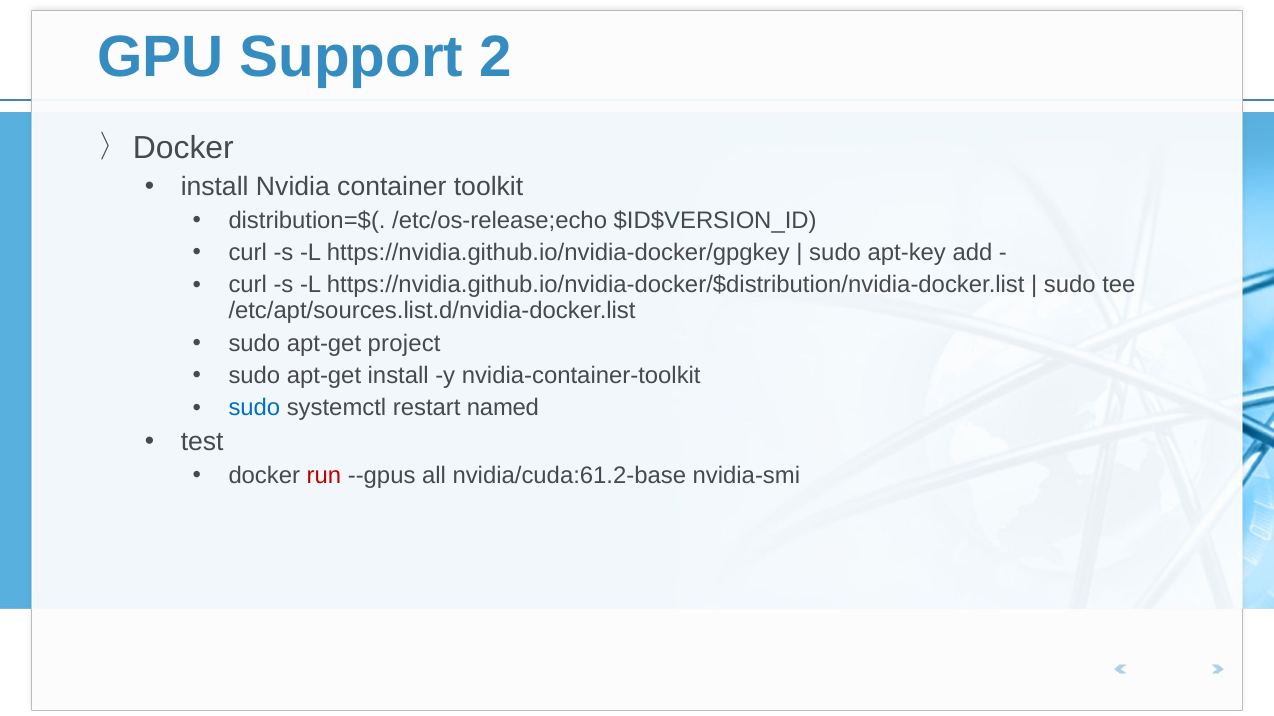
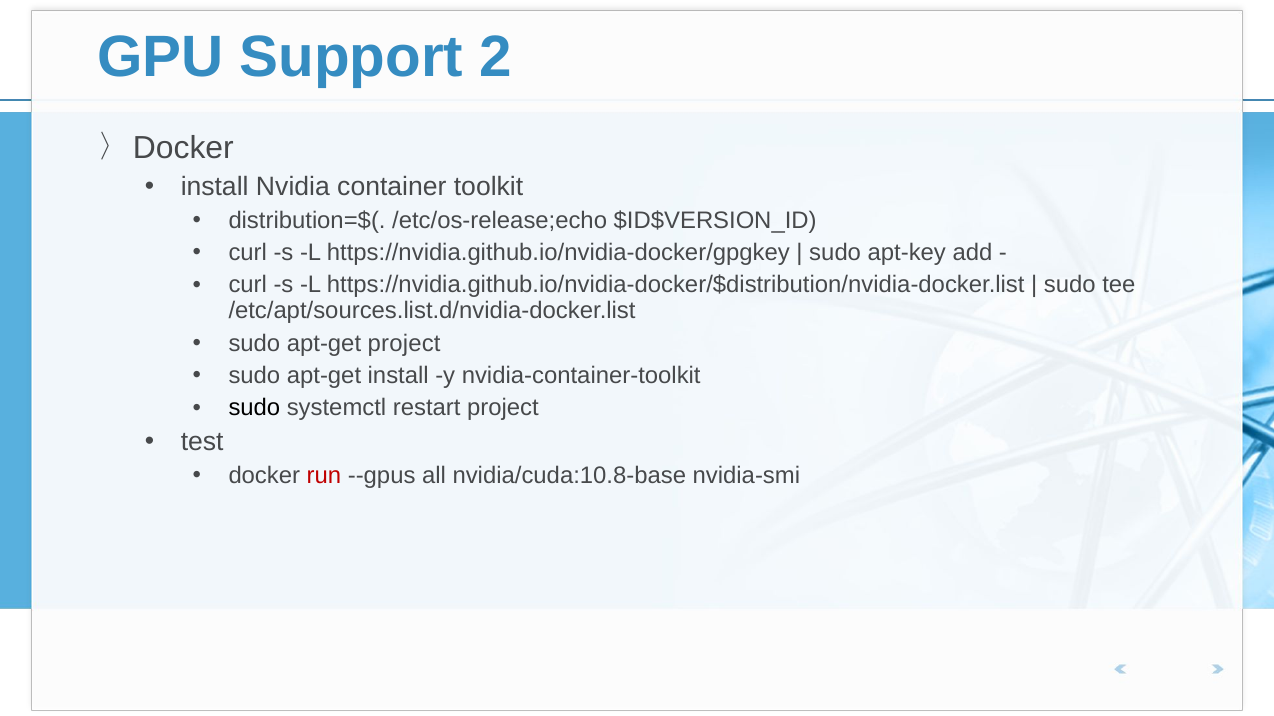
sudo colour: blue -> black (254, 408)
restart named: named -> project (503, 408)
nvidia/cuda:61.2-base: nvidia/cuda:61.2-base -> nvidia/cuda:10.8-base (569, 476)
